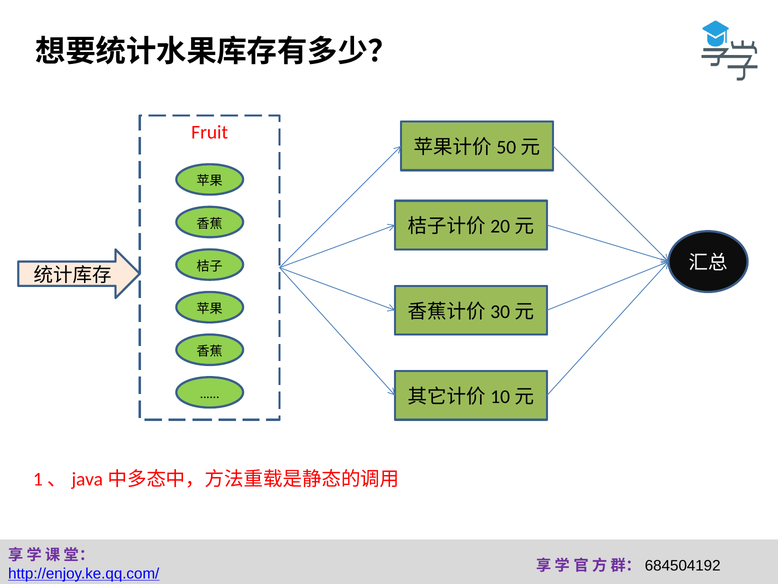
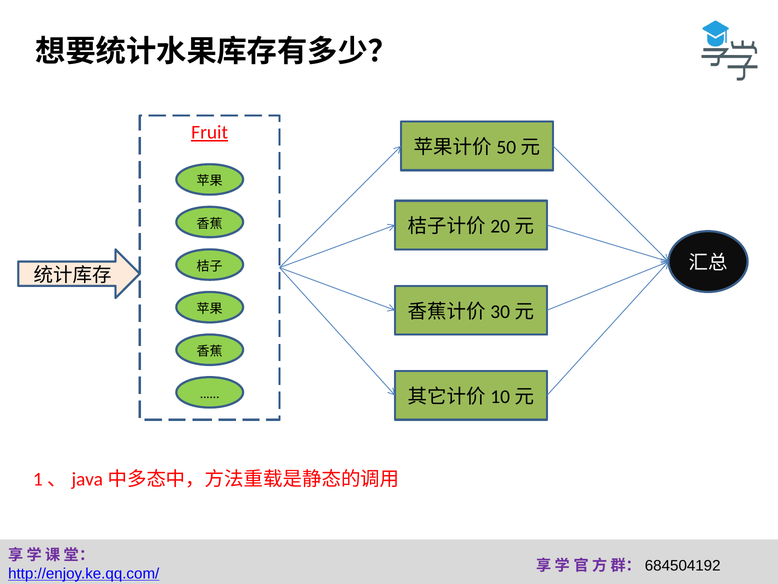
Fruit underline: none -> present (210, 132)
